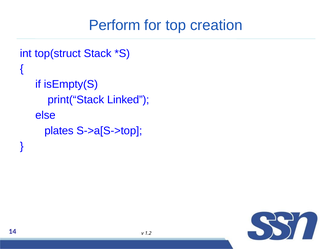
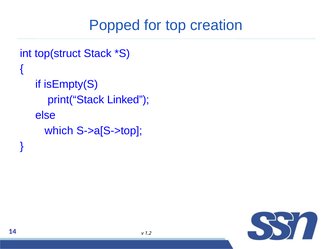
Perform: Perform -> Popped (115, 25)
plates: plates -> which (59, 131)
